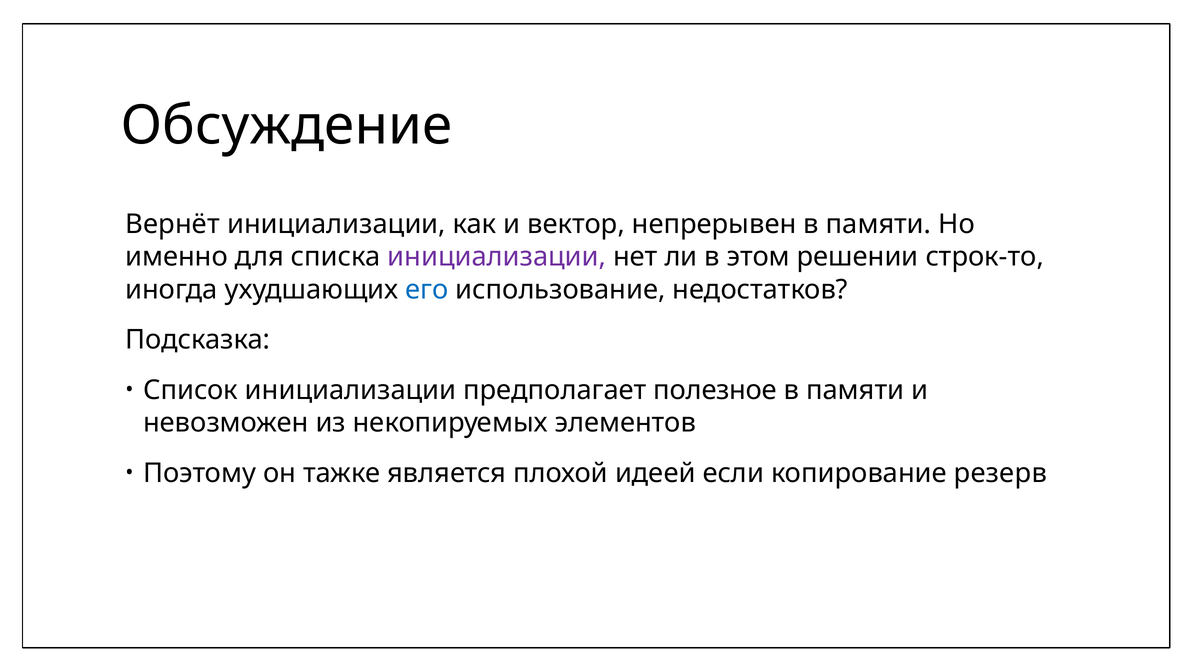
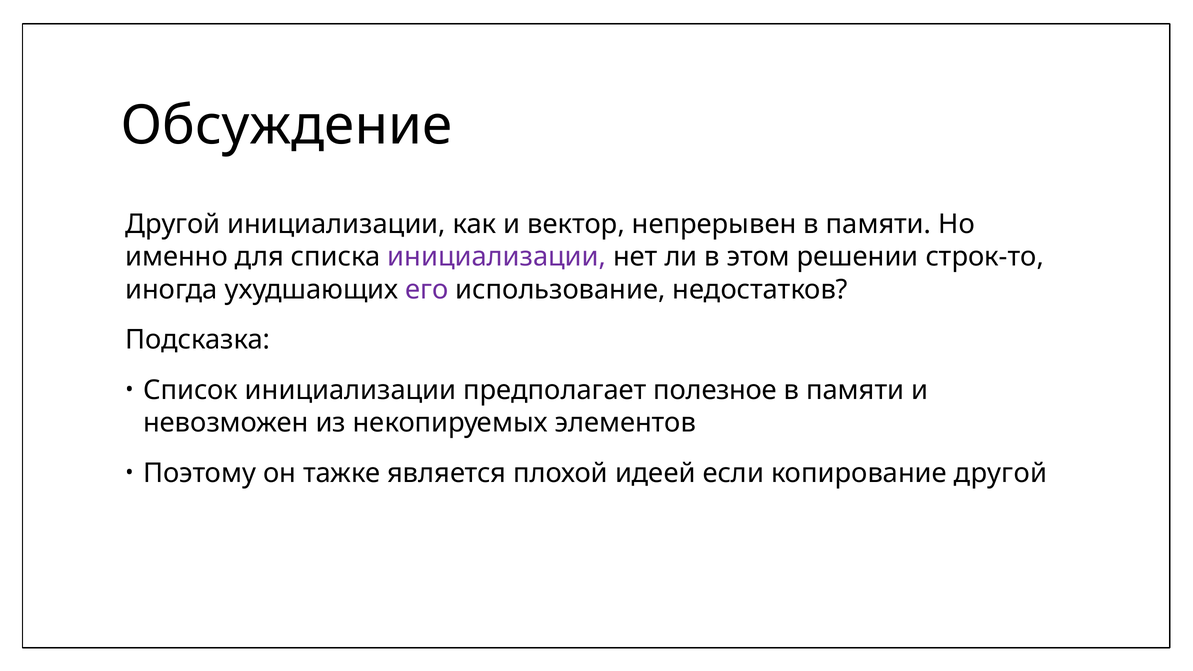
Вернёт: Вернёт -> Другой (173, 224)
его colour: blue -> purple (427, 290)
копирование резерв: резерв -> другой (1000, 473)
